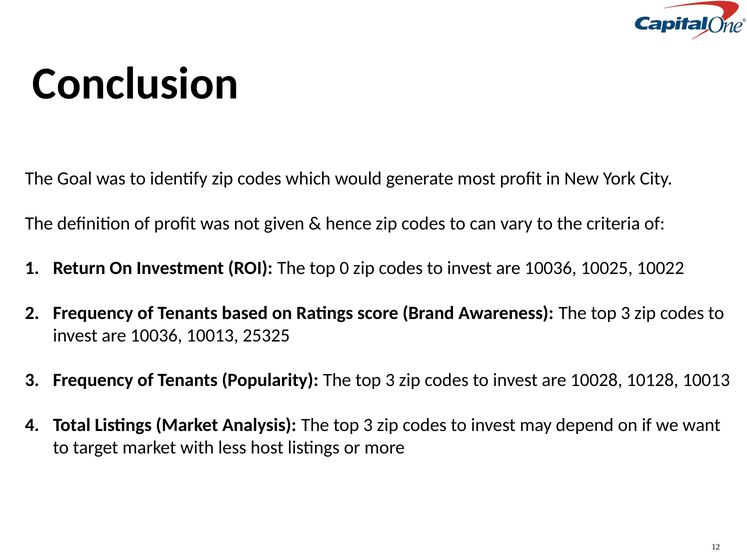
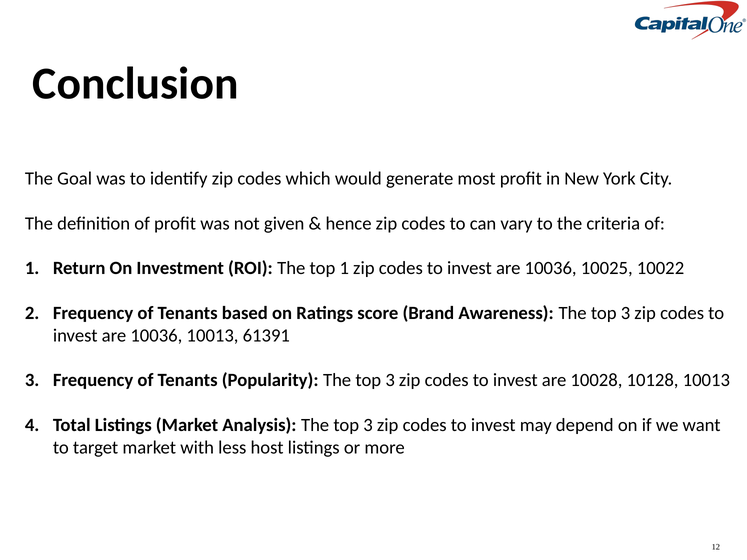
top 0: 0 -> 1 (344, 268)
25325: 25325 -> 61391 (266, 336)
